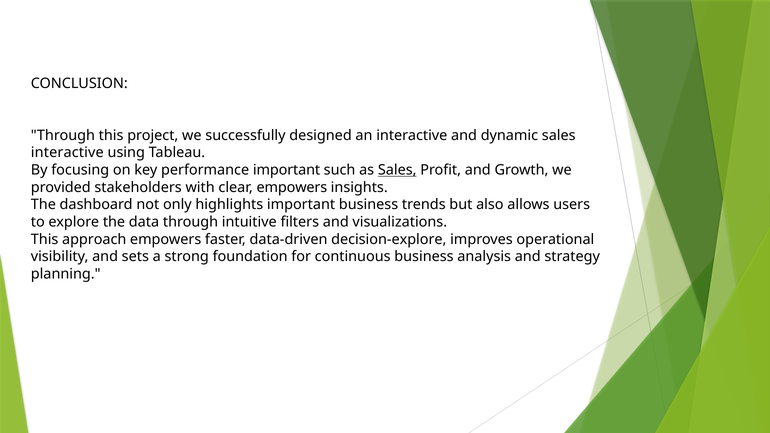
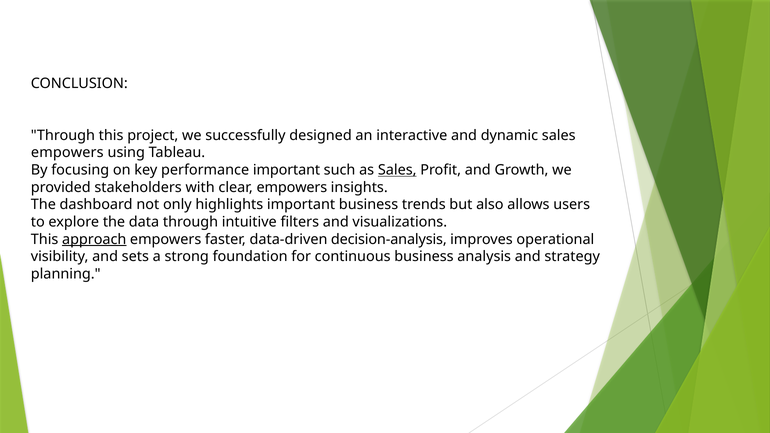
interactive: interactive -> empowers (67, 153)
approach underline: none -> present (94, 239)
decision-explore: decision-explore -> decision-analysis (389, 239)
